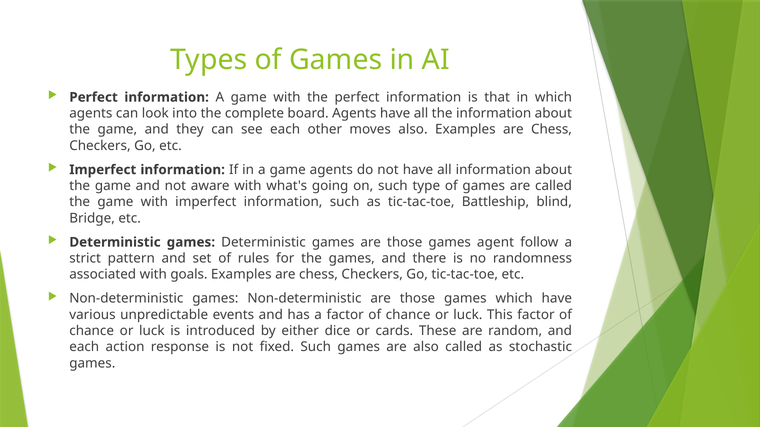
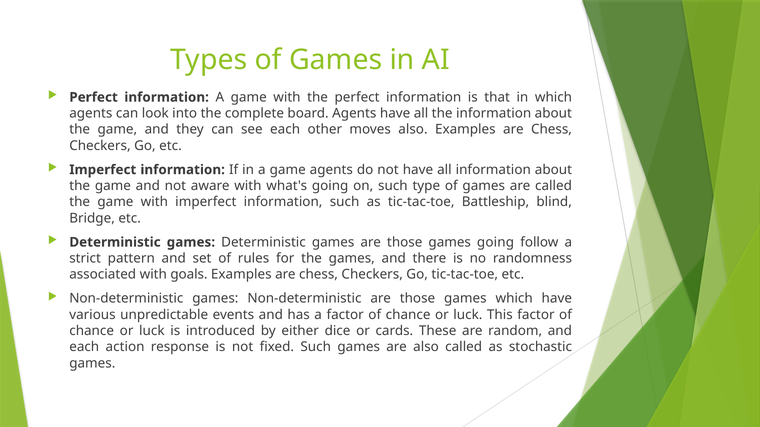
games agent: agent -> going (496, 242)
